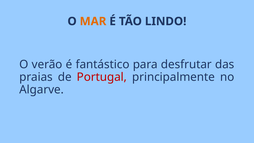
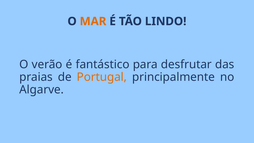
Portugal colour: red -> orange (102, 77)
